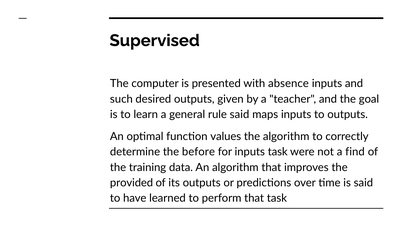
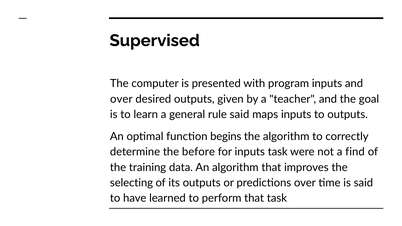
absence: absence -> program (289, 84)
such: such -> over (121, 99)
values: values -> begins (226, 137)
provided: provided -> selecting (131, 183)
